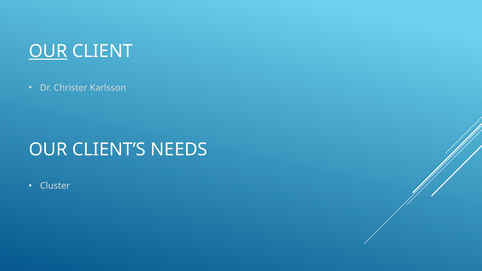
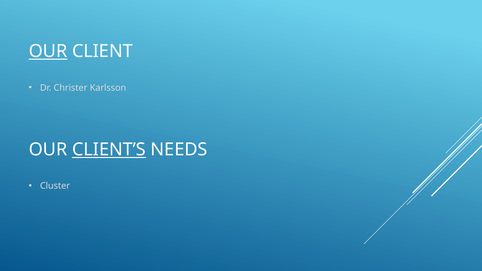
CLIENT’S underline: none -> present (109, 150)
